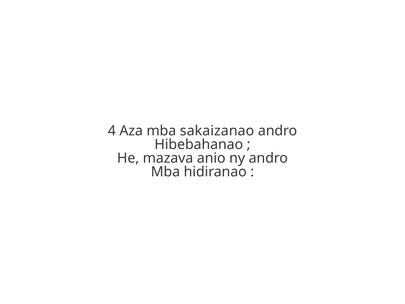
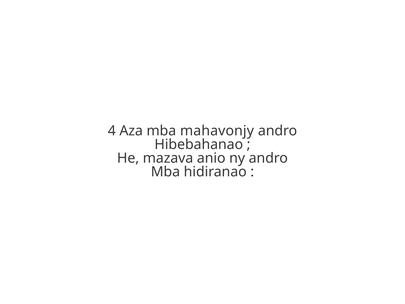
sakaizanao: sakaizanao -> mahavonjy (217, 131)
